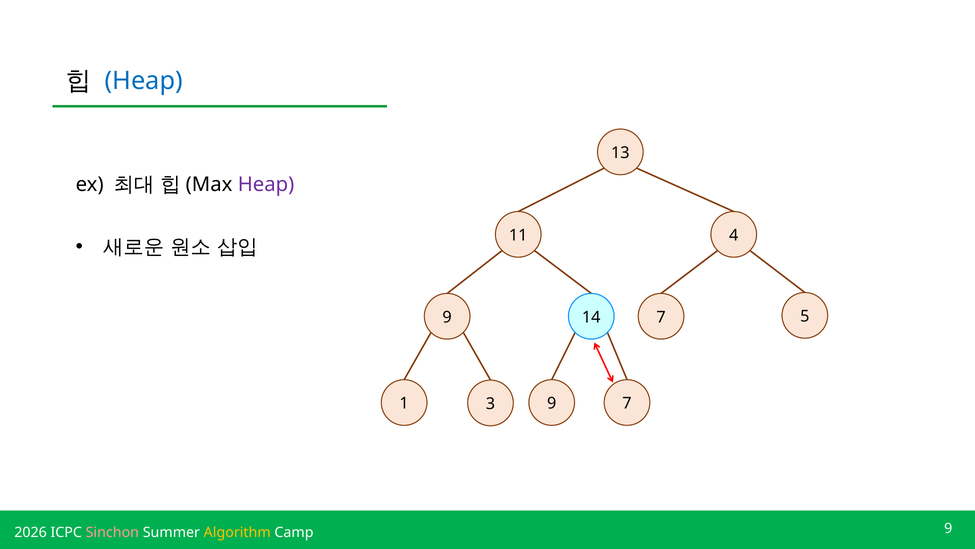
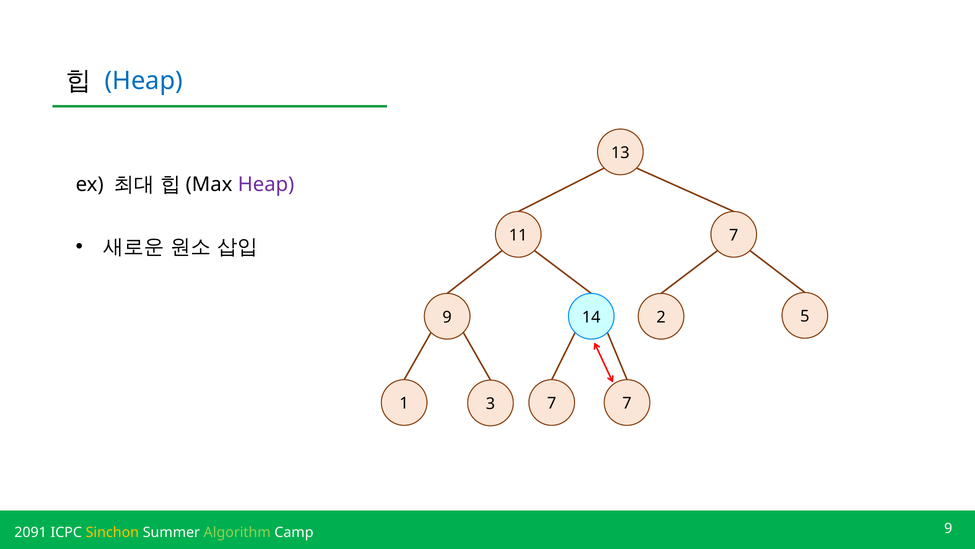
11 4: 4 -> 7 (734, 235)
7: 7 -> 2 (661, 317)
3 9: 9 -> 7 (552, 403)
2026: 2026 -> 2091 (31, 532)
Sinchon colour: pink -> yellow (112, 532)
Algorithm colour: yellow -> light green (237, 532)
